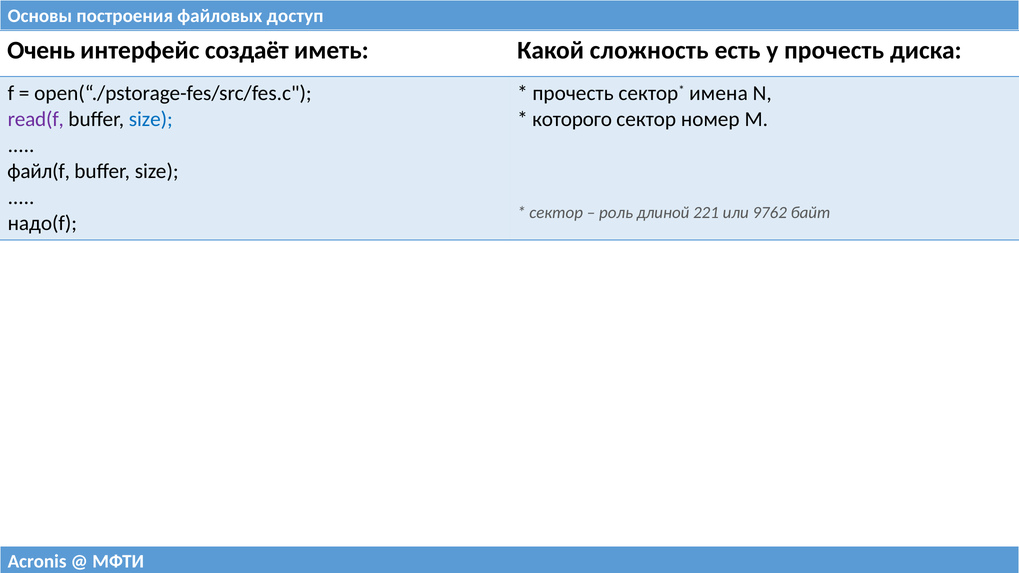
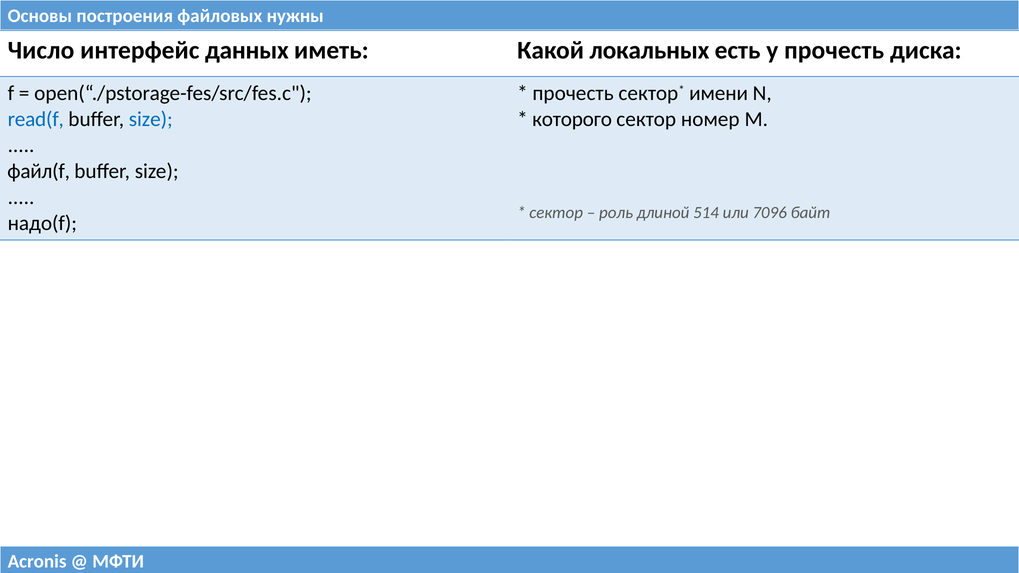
доступ: доступ -> нужны (295, 16)
Очень: Очень -> Число (41, 50)
создаёт: создаёт -> данных (247, 50)
сложность: сложность -> локальных (649, 50)
имена: имена -> имени (719, 93)
read(f colour: purple -> blue (36, 119)
221: 221 -> 514 (706, 213)
9762: 9762 -> 7096 (770, 213)
